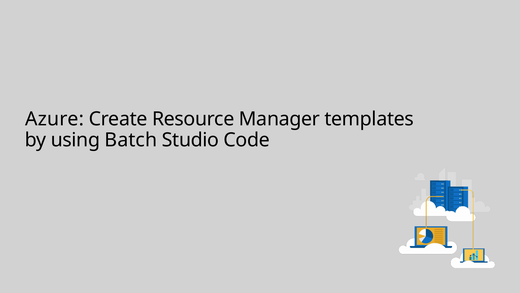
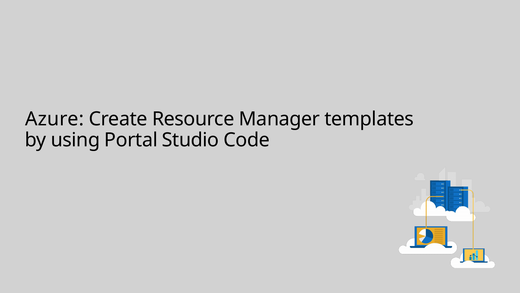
Batch: Batch -> Portal (131, 140)
